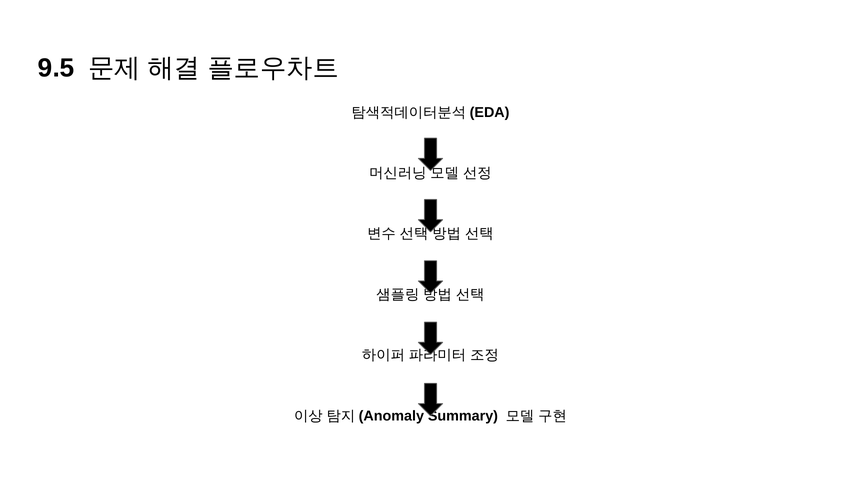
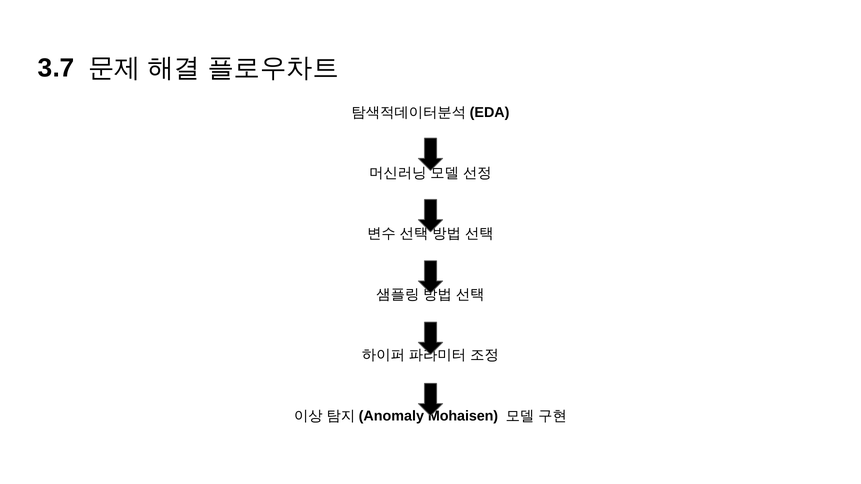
9.5: 9.5 -> 3.7 (56, 68)
Summary: Summary -> Mohaisen (463, 416)
